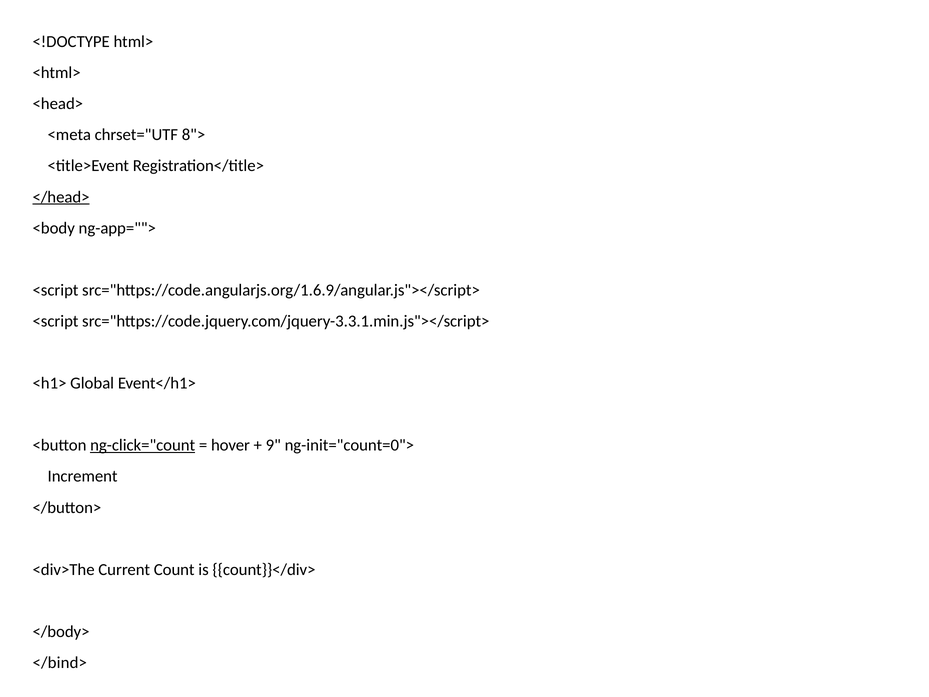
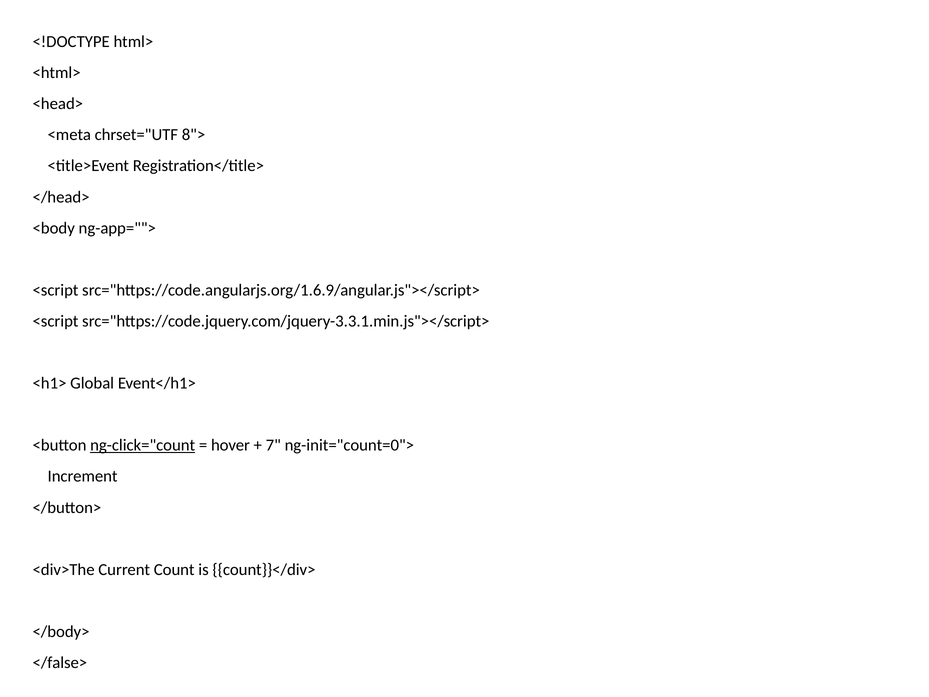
</head> underline: present -> none (61, 197)
9: 9 -> 7 (273, 445)
</bind>: </bind> -> </false> (60, 662)
